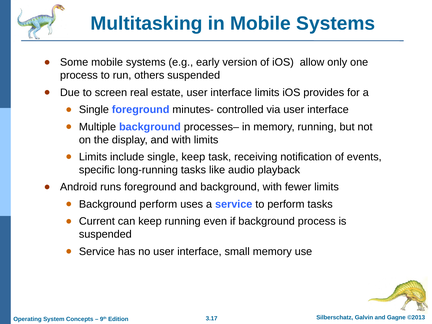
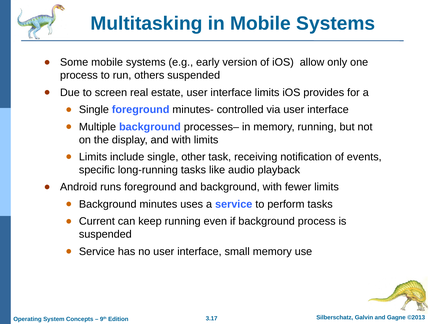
single keep: keep -> other (193, 157)
Background perform: perform -> minutes (158, 204)
